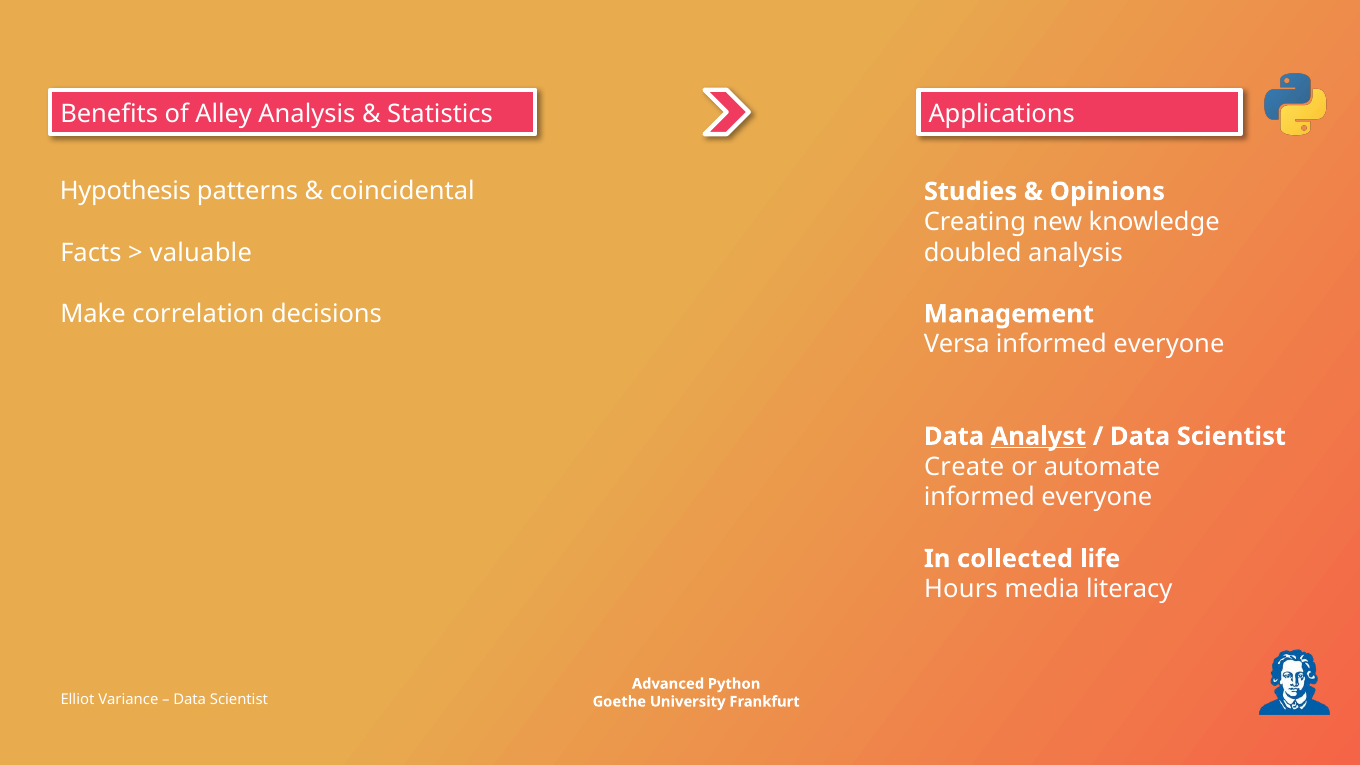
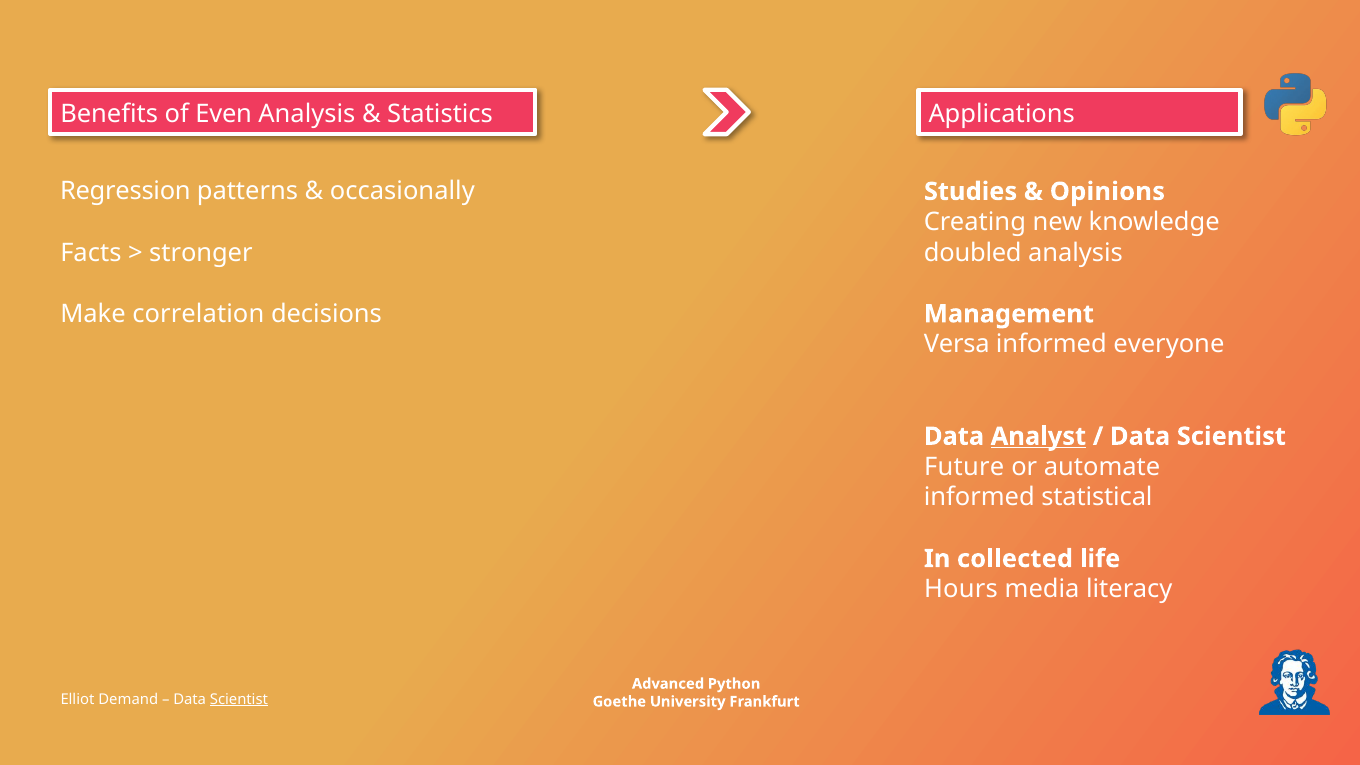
Alley: Alley -> Even (224, 114)
Hypothesis: Hypothesis -> Regression (125, 192)
coincidental: coincidental -> occasionally (402, 192)
valuable: valuable -> stronger (201, 253)
Create: Create -> Future (964, 467)
everyone: everyone -> statistical (1097, 498)
Variance: Variance -> Demand (128, 699)
Scientist underline: none -> present (239, 699)
